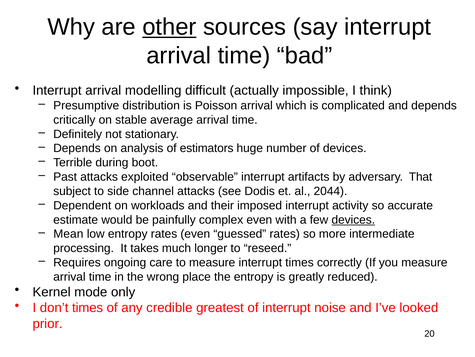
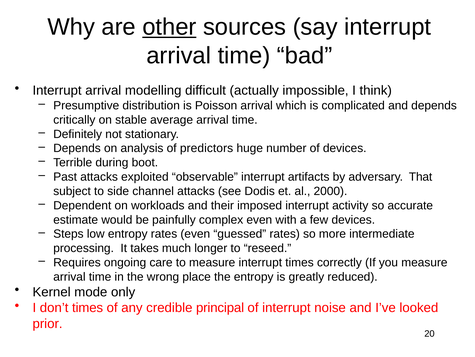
estimators: estimators -> predictors (207, 148)
2044: 2044 -> 2000 (330, 191)
devices underline: present -> none (353, 219)
Mean: Mean -> Steps (68, 234)
greatest: greatest -> principal (220, 307)
